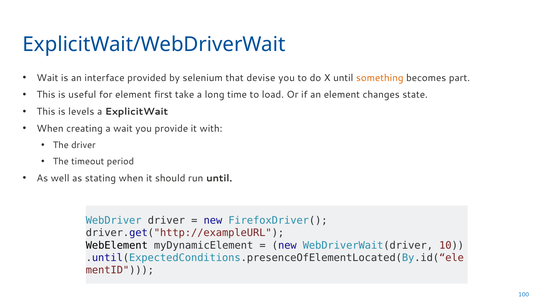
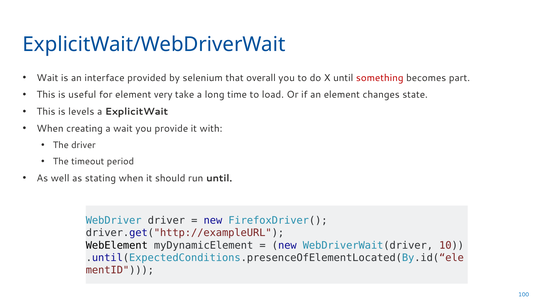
devise: devise -> overall (261, 78)
something colour: orange -> red (380, 78)
first: first -> very (163, 95)
